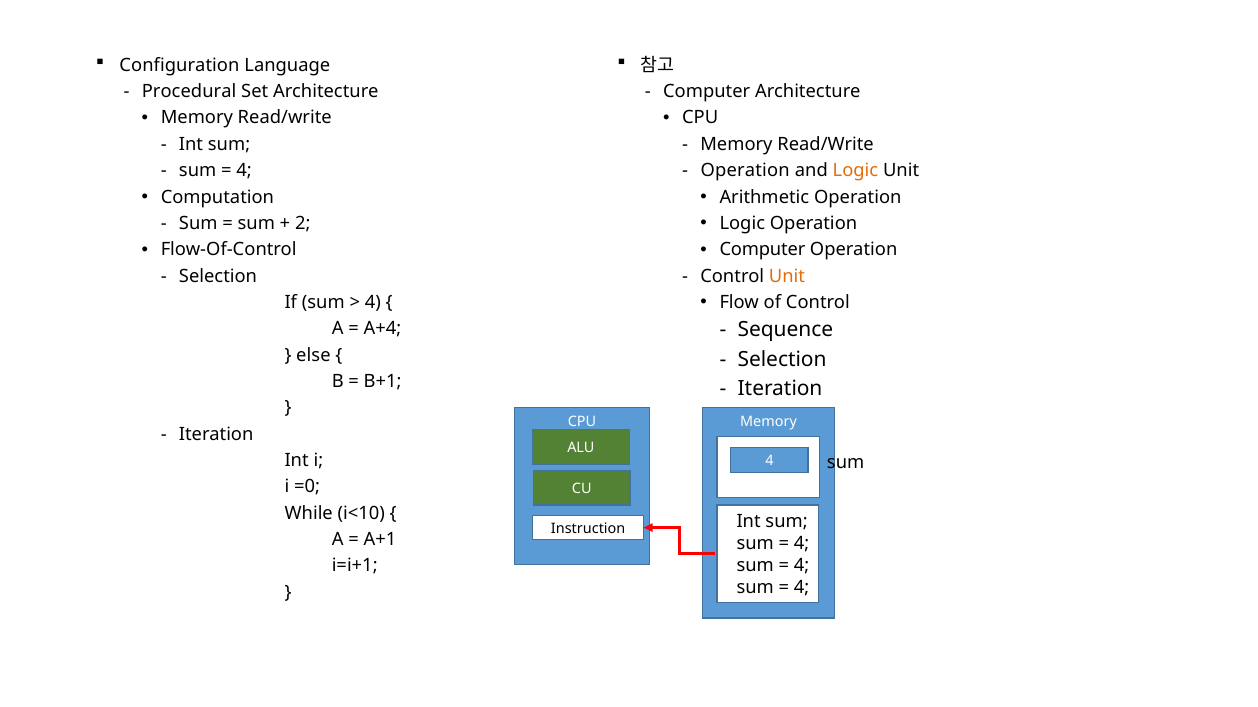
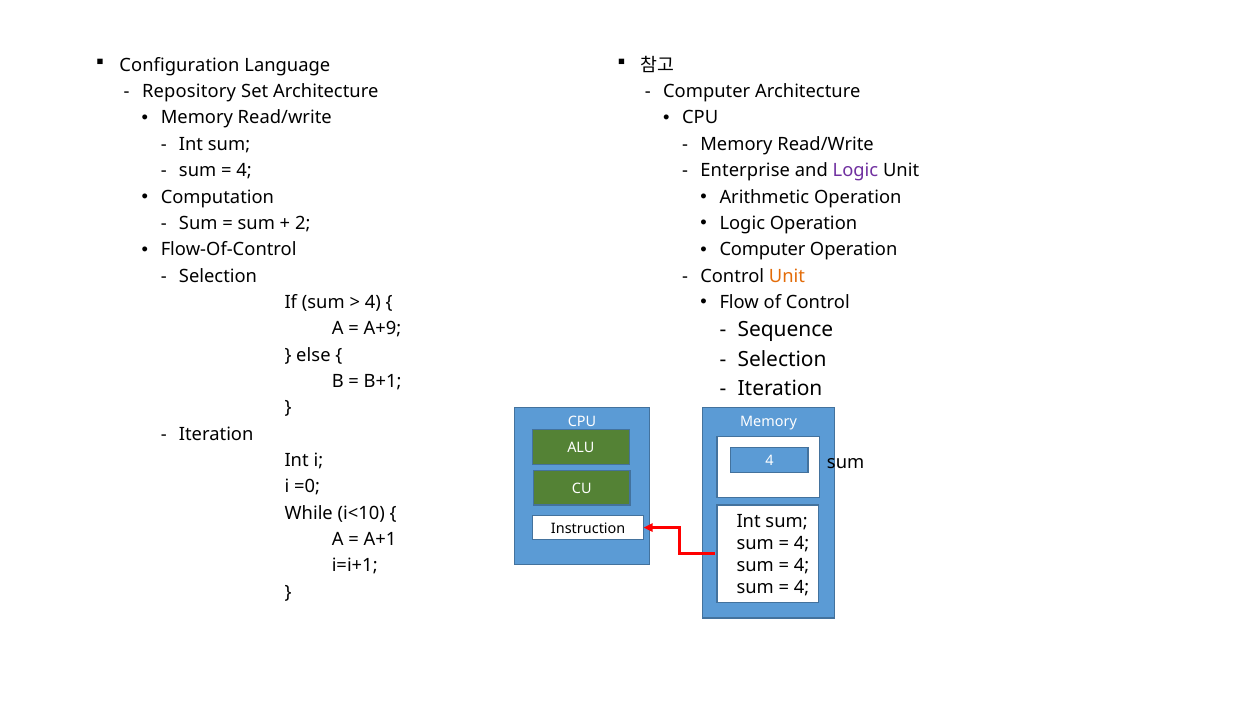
Procedural: Procedural -> Repository (189, 92)
Operation: Operation -> Enterprise (745, 171)
Logic colour: orange -> purple (855, 171)
A+4: A+4 -> A+9 (382, 329)
